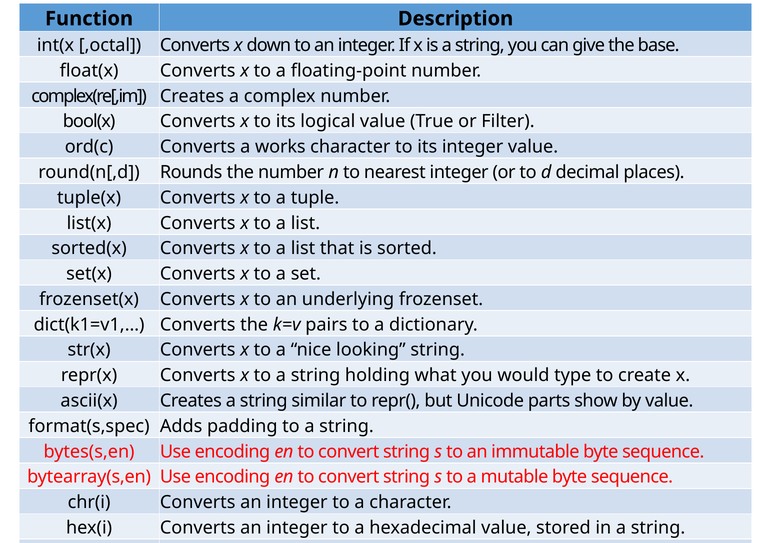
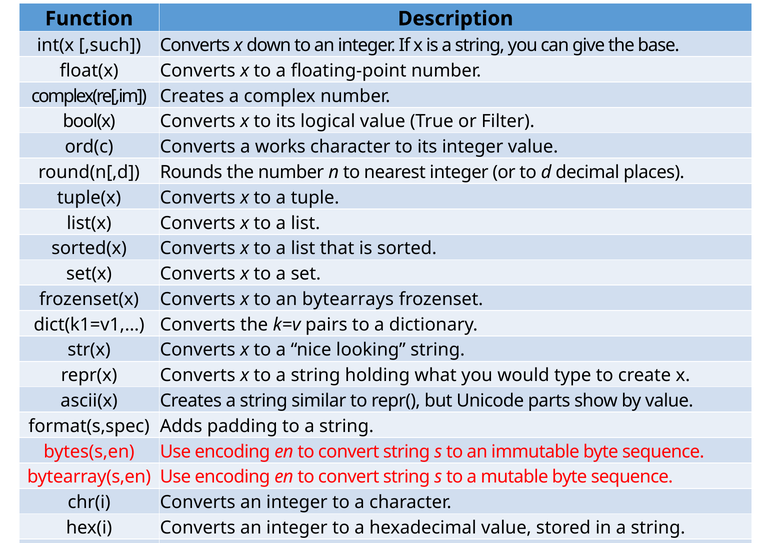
,octal: ,octal -> ,such (110, 45)
underlying: underlying -> bytearrays (348, 299)
